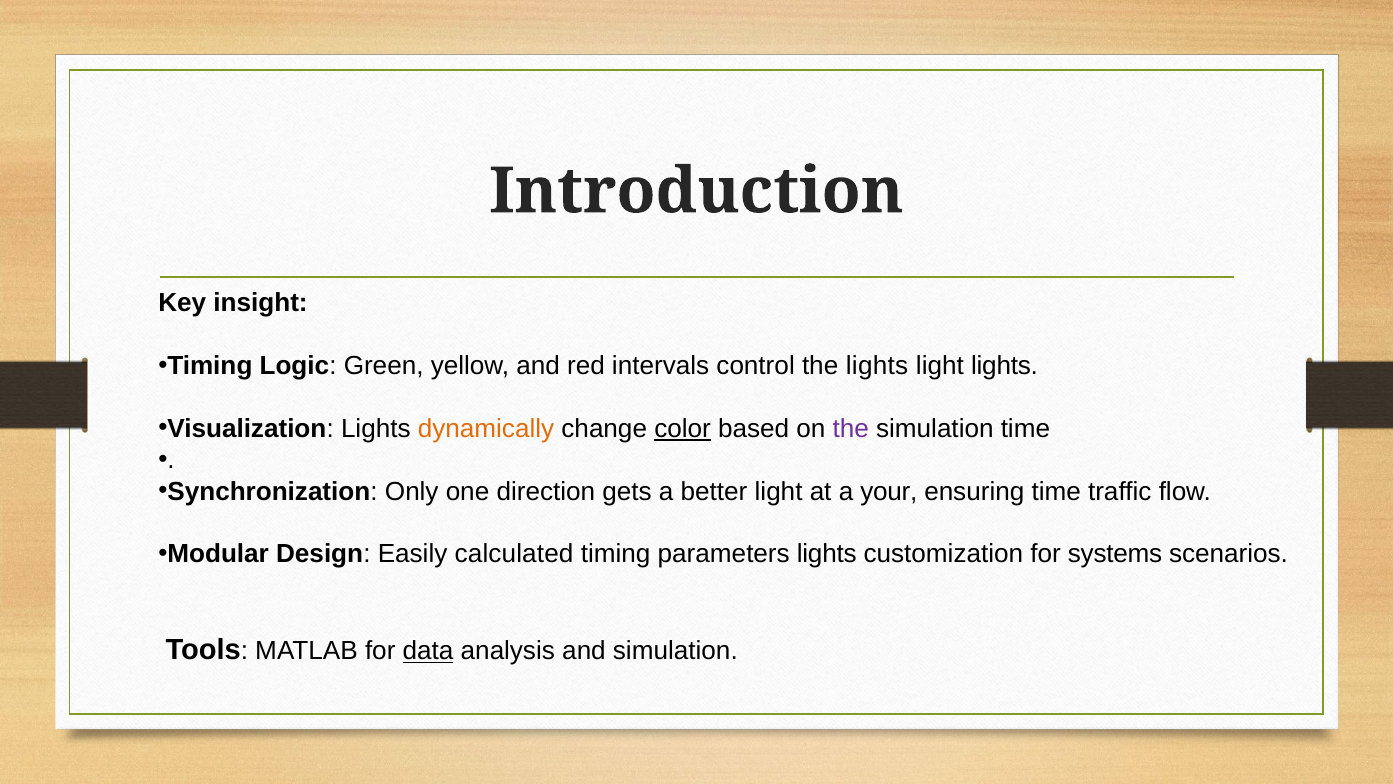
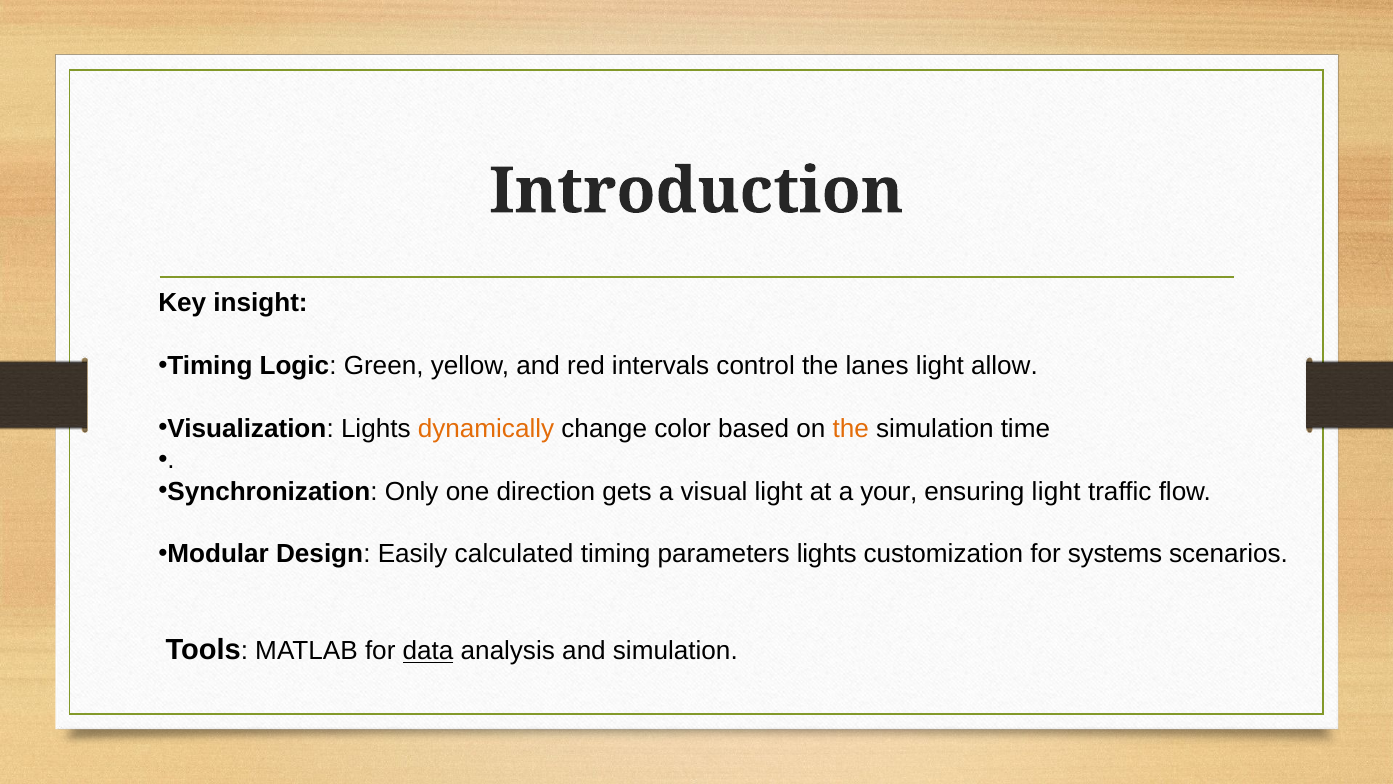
the lights: lights -> lanes (877, 366)
light lights: lights -> allow (1004, 366)
color underline: present -> none (683, 429)
the colour: purple -> orange (851, 429)
better: better -> visual (714, 491)
ensuring time: time -> light (1056, 491)
